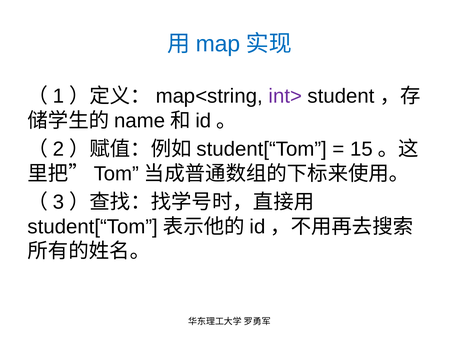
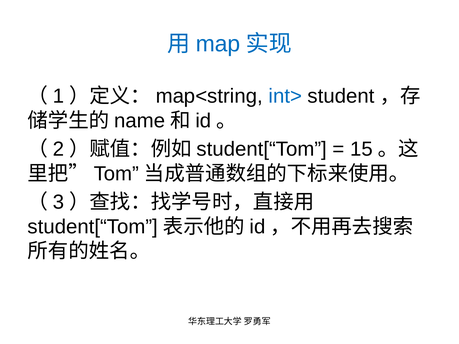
int> colour: purple -> blue (285, 96)
